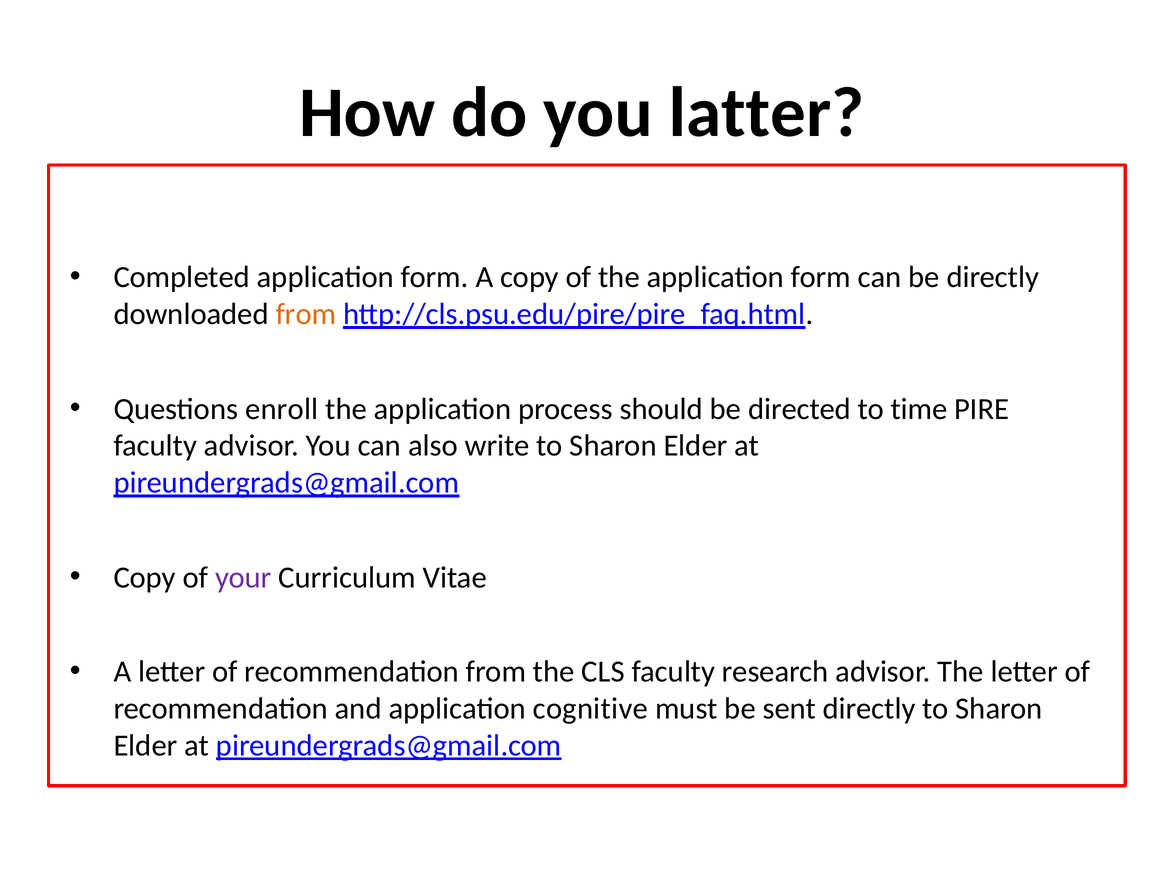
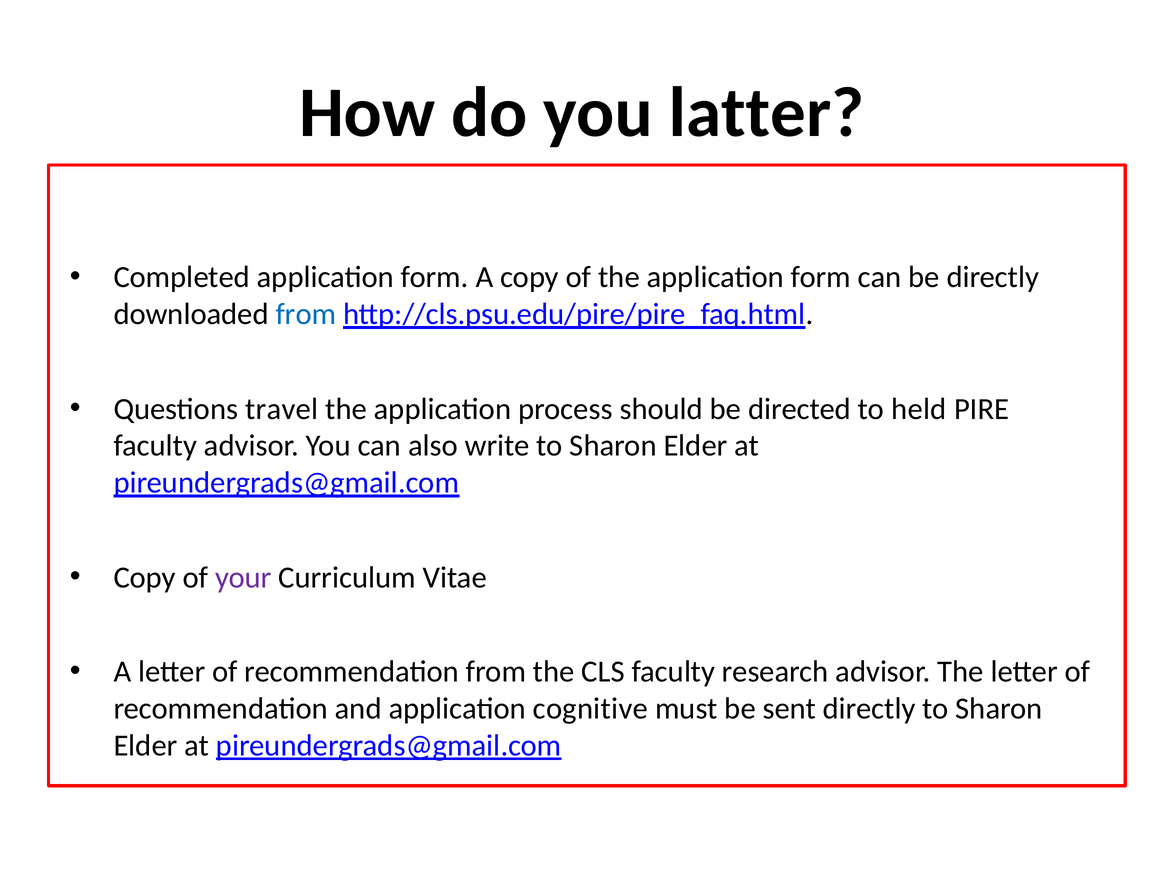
from colour: orange -> blue (306, 314)
enroll: enroll -> travel (282, 409)
time: time -> held (919, 409)
